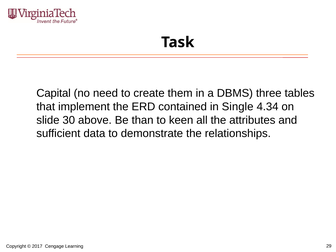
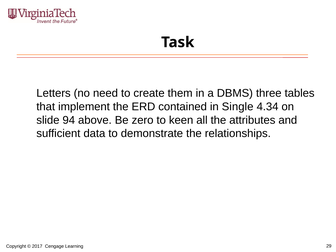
Capital: Capital -> Letters (54, 93)
30: 30 -> 94 (69, 120)
than: than -> zero (143, 120)
